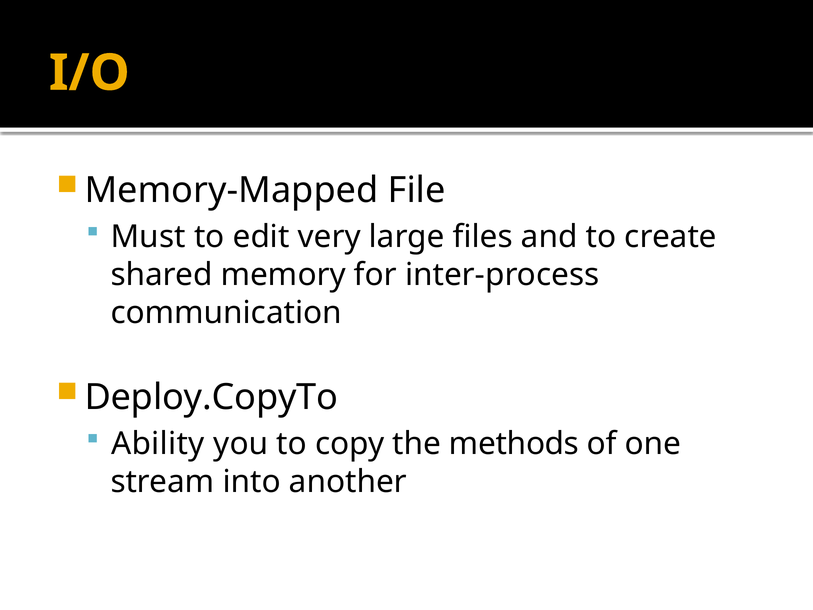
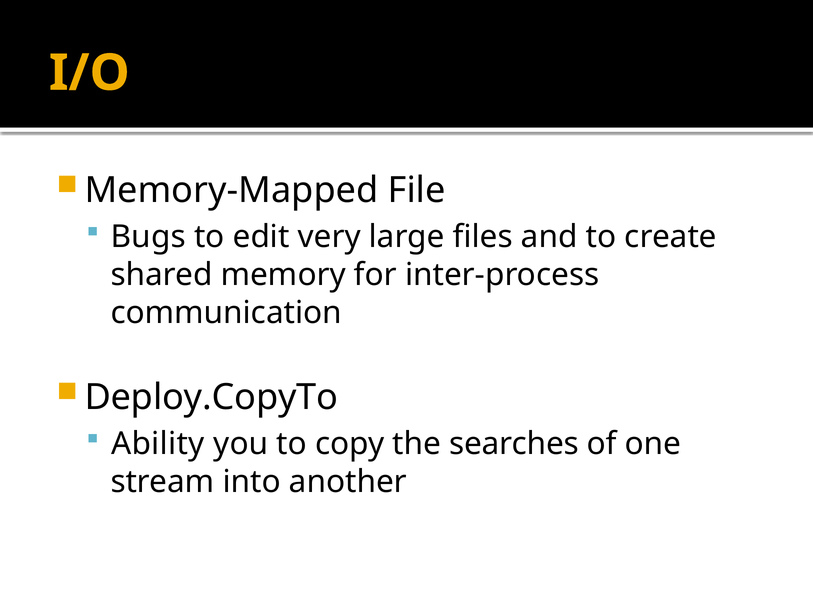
Must: Must -> Bugs (148, 237)
methods: methods -> searches (514, 444)
